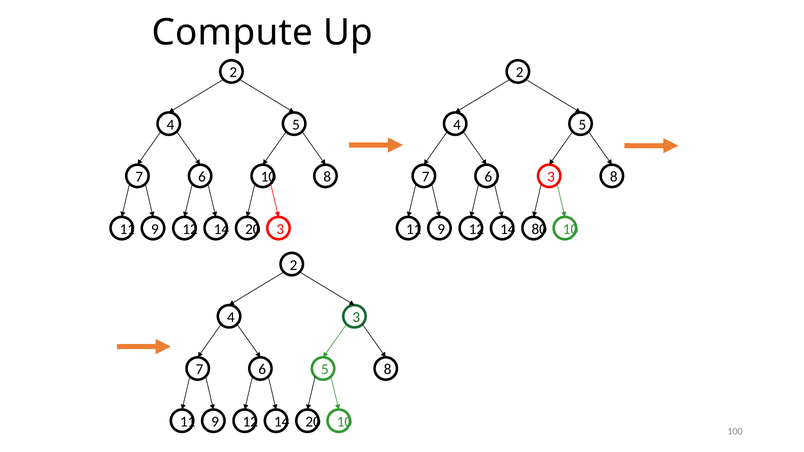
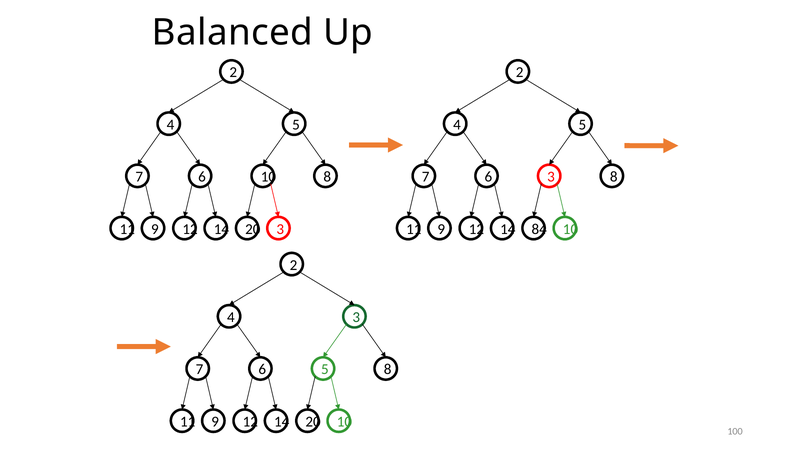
Compute: Compute -> Balanced (232, 32)
80: 80 -> 84 (539, 229)
